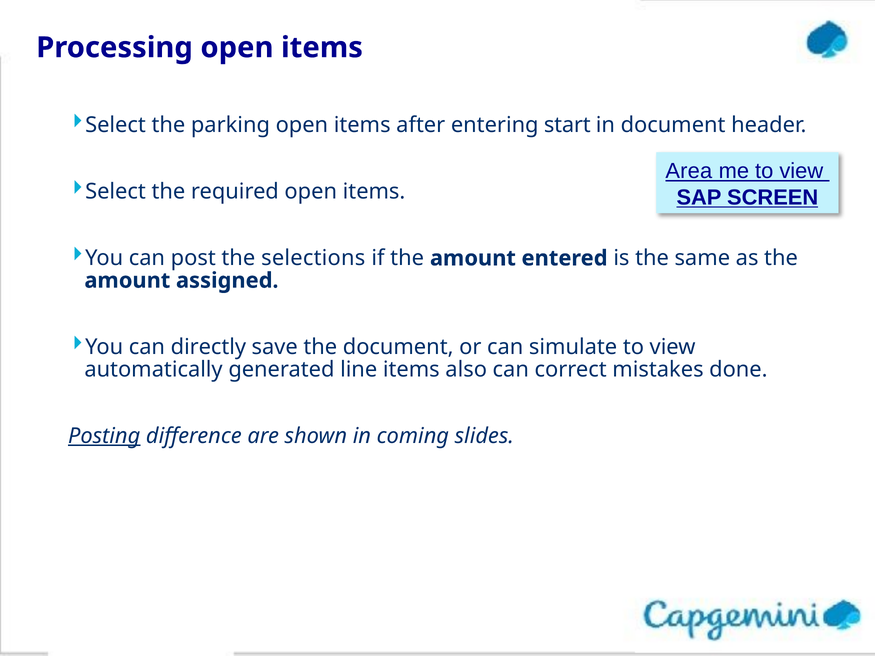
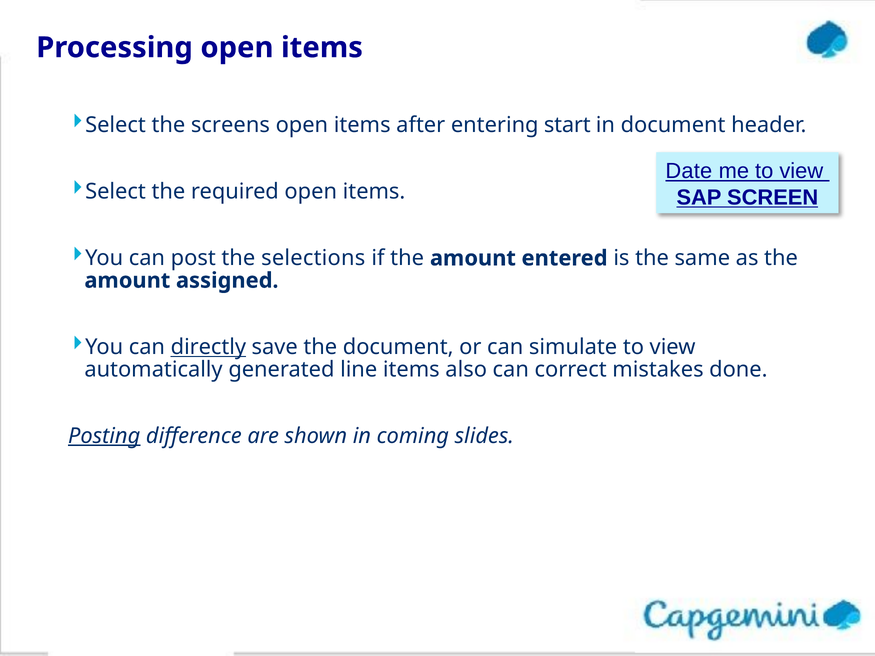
parking: parking -> screens (230, 125)
Area: Area -> Date (689, 171)
directly underline: none -> present (208, 347)
